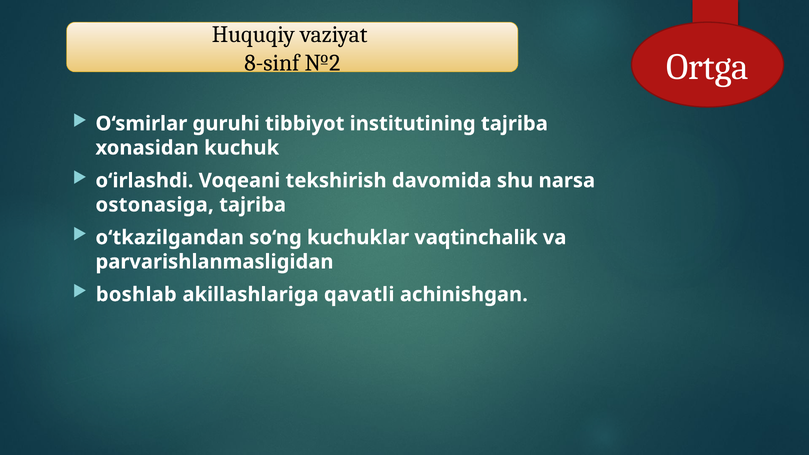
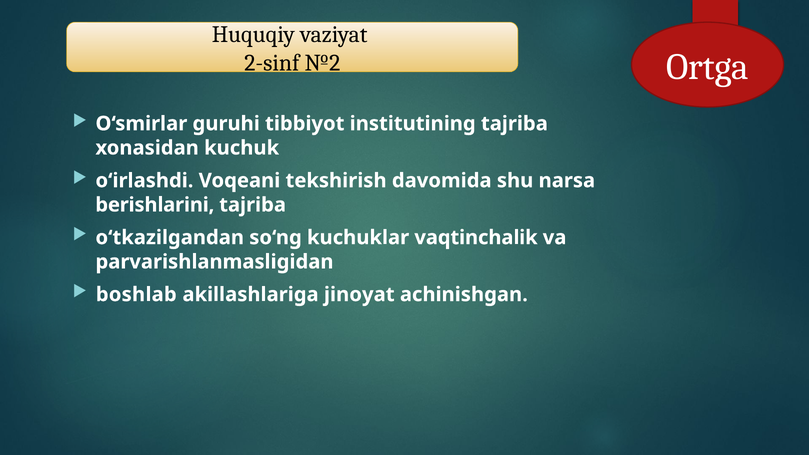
8-sinf: 8-sinf -> 2-sinf (272, 63)
ostonasiga: ostonasiga -> berishlarini (155, 205)
qavatli: qavatli -> jinoyat (359, 295)
